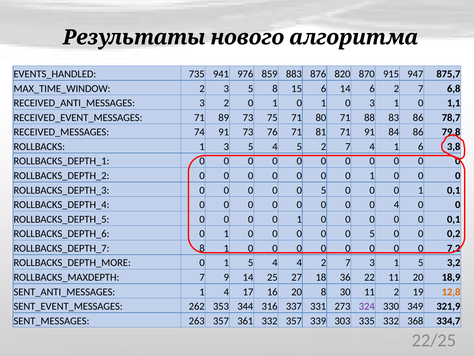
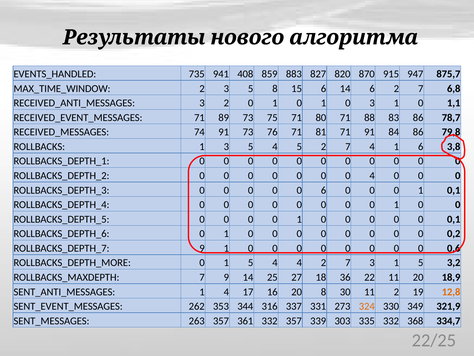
976: 976 -> 408 (245, 74)
876: 876 -> 827 (318, 74)
1: 1 -> 4 (372, 175)
5: 5 -> 6 (324, 190)
4: 4 -> 1 (396, 204)
5: 5 -> 0 (372, 233)
8: 8 -> 9 (202, 248)
7,2: 7,2 -> 0,6 (454, 248)
324 colour: purple -> orange (367, 306)
